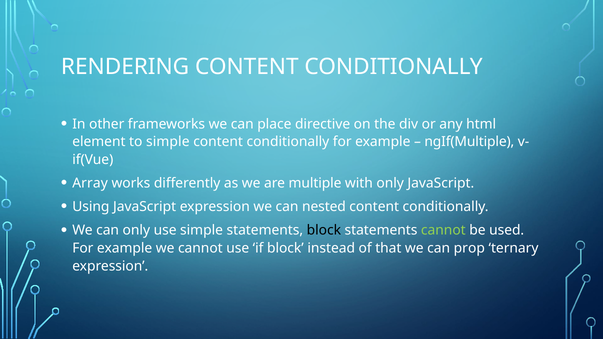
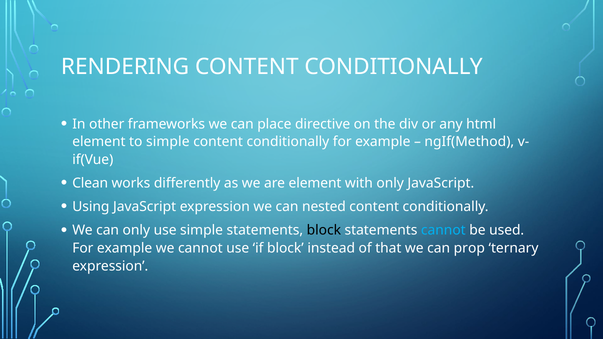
ngIf(Multiple: ngIf(Multiple -> ngIf(Method (469, 142)
Array: Array -> Clean (90, 183)
are multiple: multiple -> element (315, 183)
cannot colour: light green -> light blue (443, 231)
